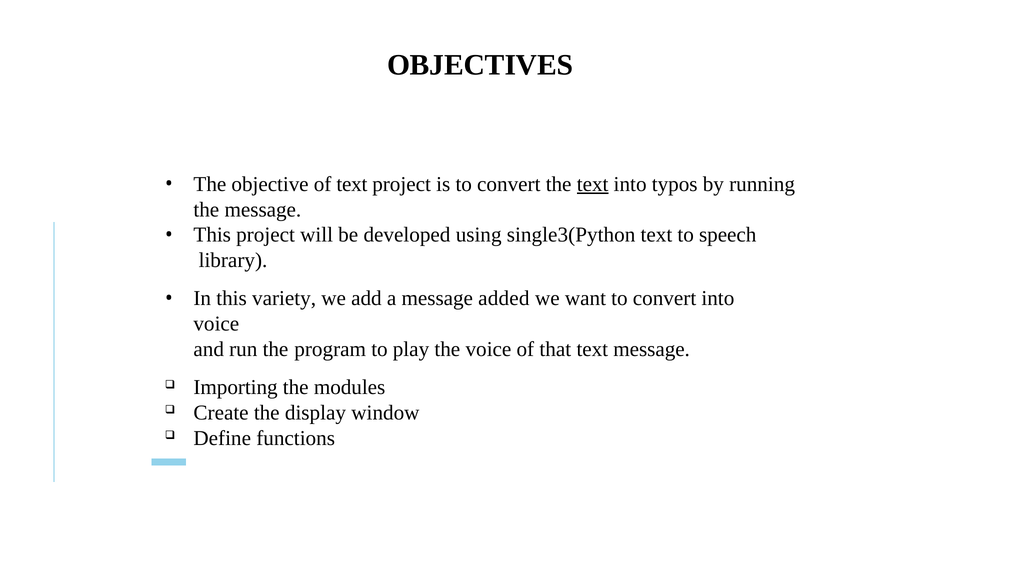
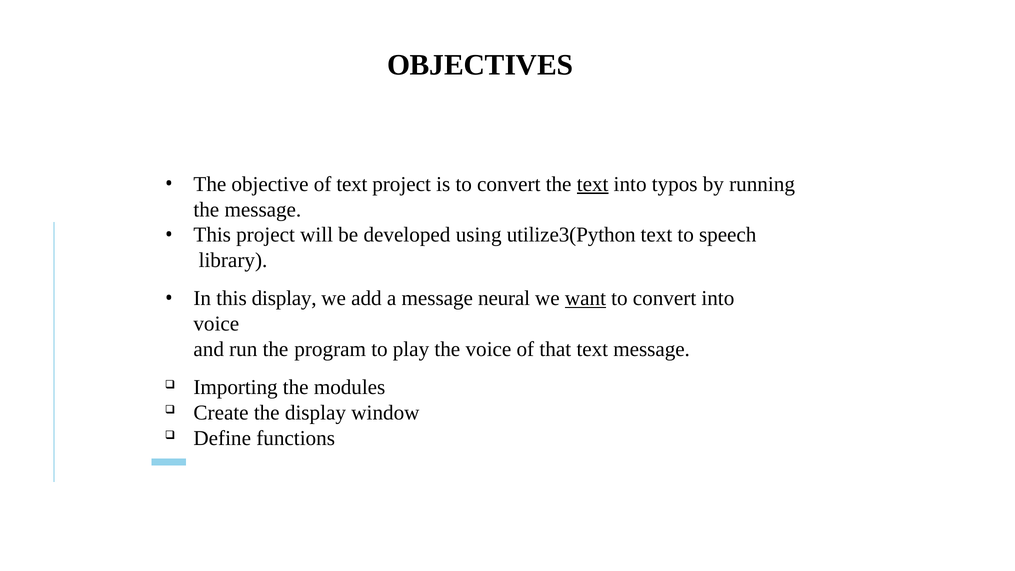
single3(Python: single3(Python -> utilize3(Python (571, 235)
this variety: variety -> display (284, 298)
added: added -> neural (504, 298)
want underline: none -> present (585, 298)
